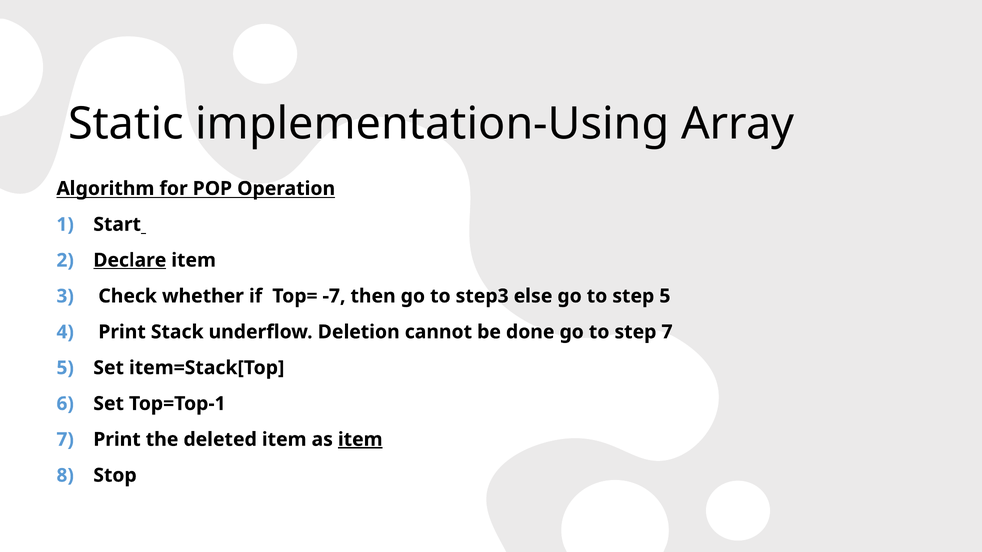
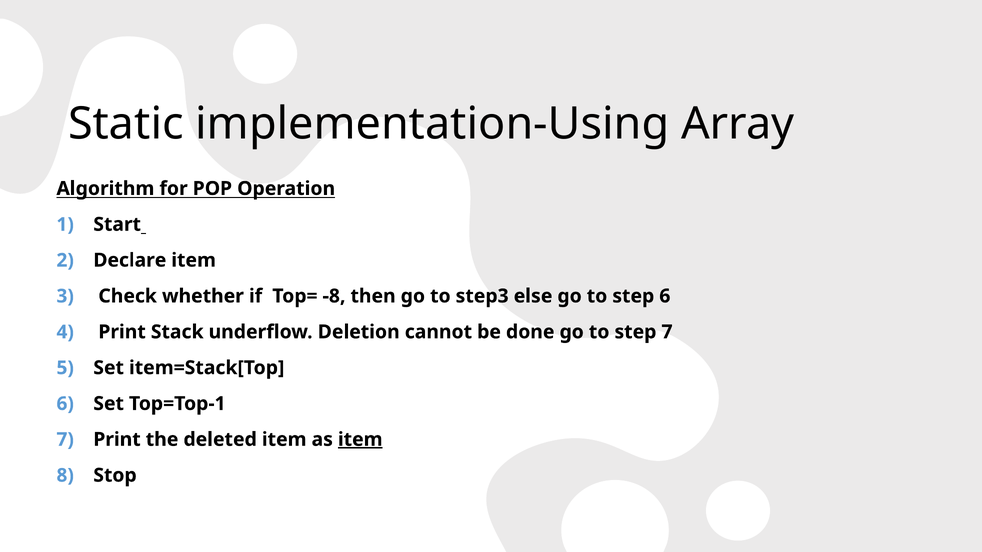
Declare underline: present -> none (130, 260)
-7: -7 -> -8 (334, 296)
step 5: 5 -> 6 (665, 296)
